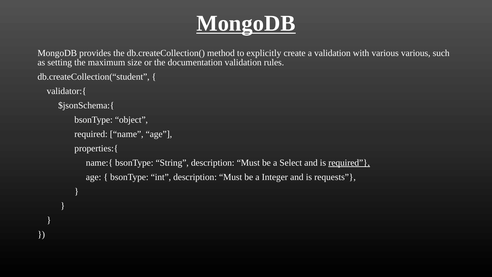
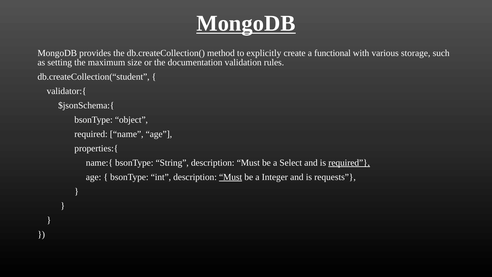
a validation: validation -> functional (332, 53)
various various: various -> storage (416, 53)
Must underline: none -> present (231, 177)
